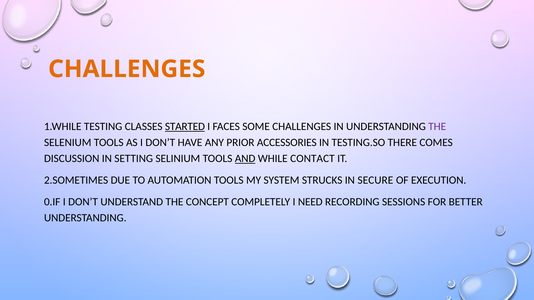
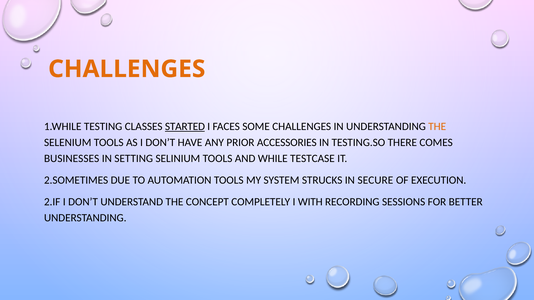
THE colour: purple -> orange (437, 127)
DISCUSSION: DISCUSSION -> BUSINESSES (72, 159)
AND underline: present -> none (245, 159)
CONTACT: CONTACT -> TESTCASE (312, 159)
0.IF: 0.IF -> 2.IF (52, 202)
NEED: NEED -> WITH (310, 202)
